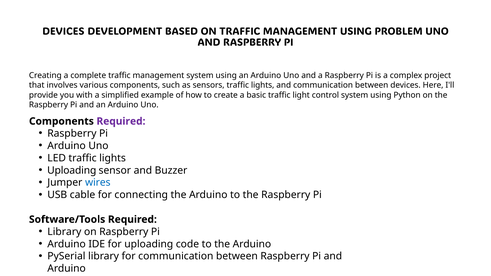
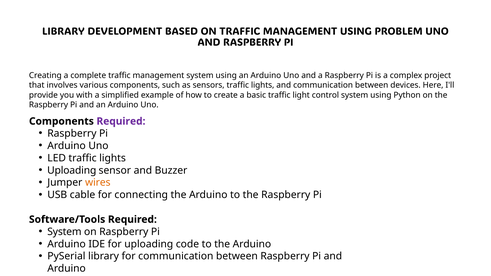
DEVICES: DEVICES -> LIBRARY (63, 32)
wires colour: blue -> orange (98, 183)
Library: Library -> System (64, 232)
